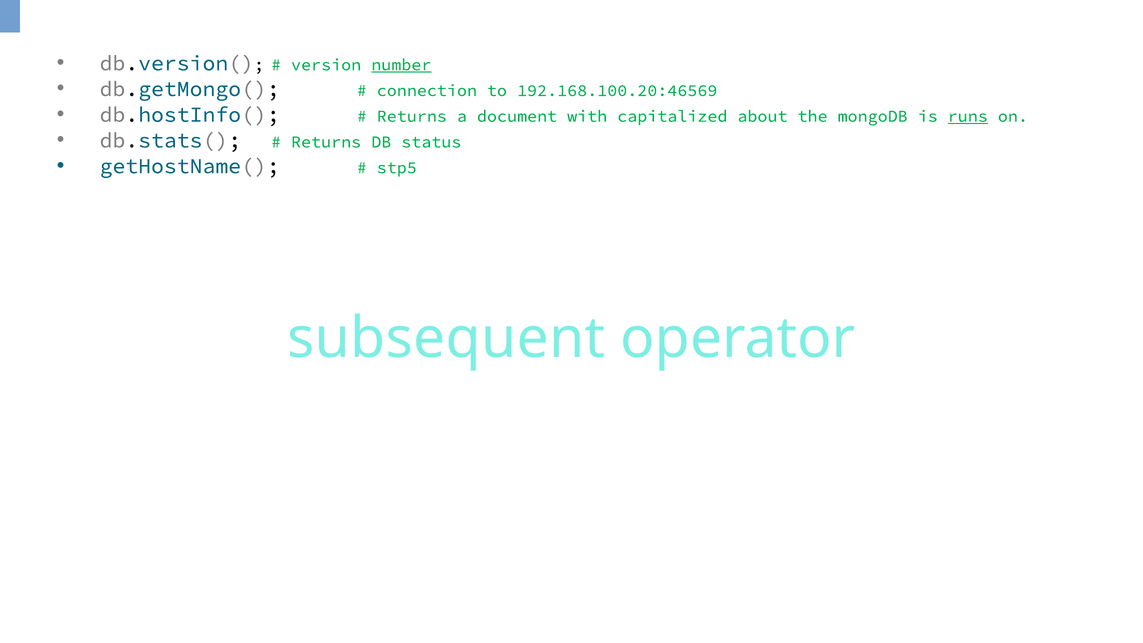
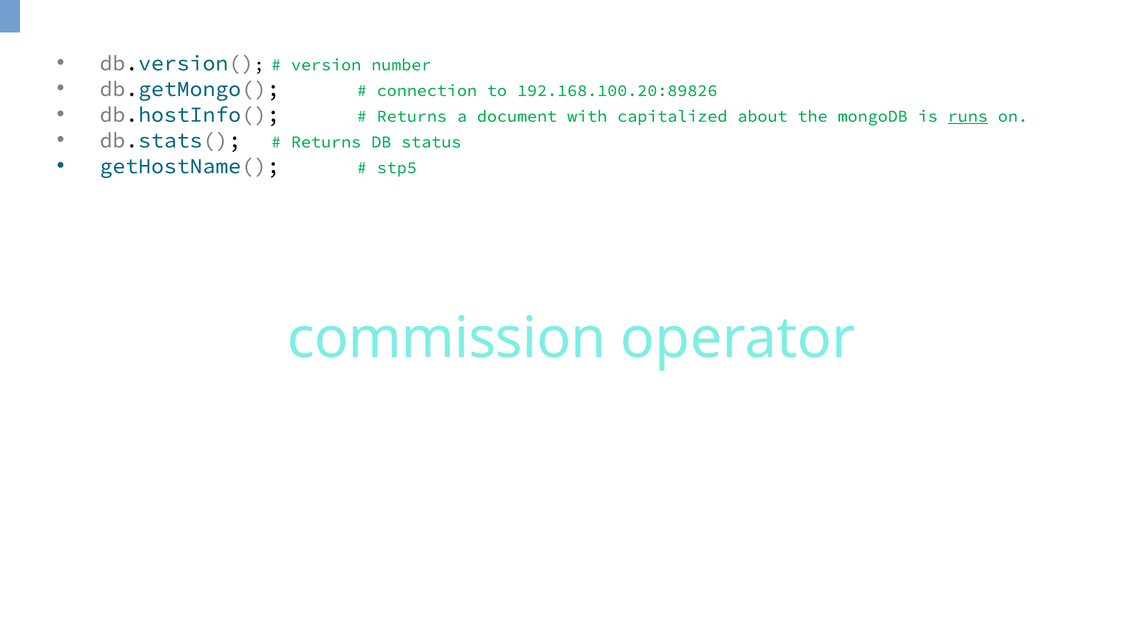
number underline: present -> none (401, 65)
192.168.100.20:46569: 192.168.100.20:46569 -> 192.168.100.20:89826 (617, 91)
subsequent: subsequent -> commission (447, 338)
